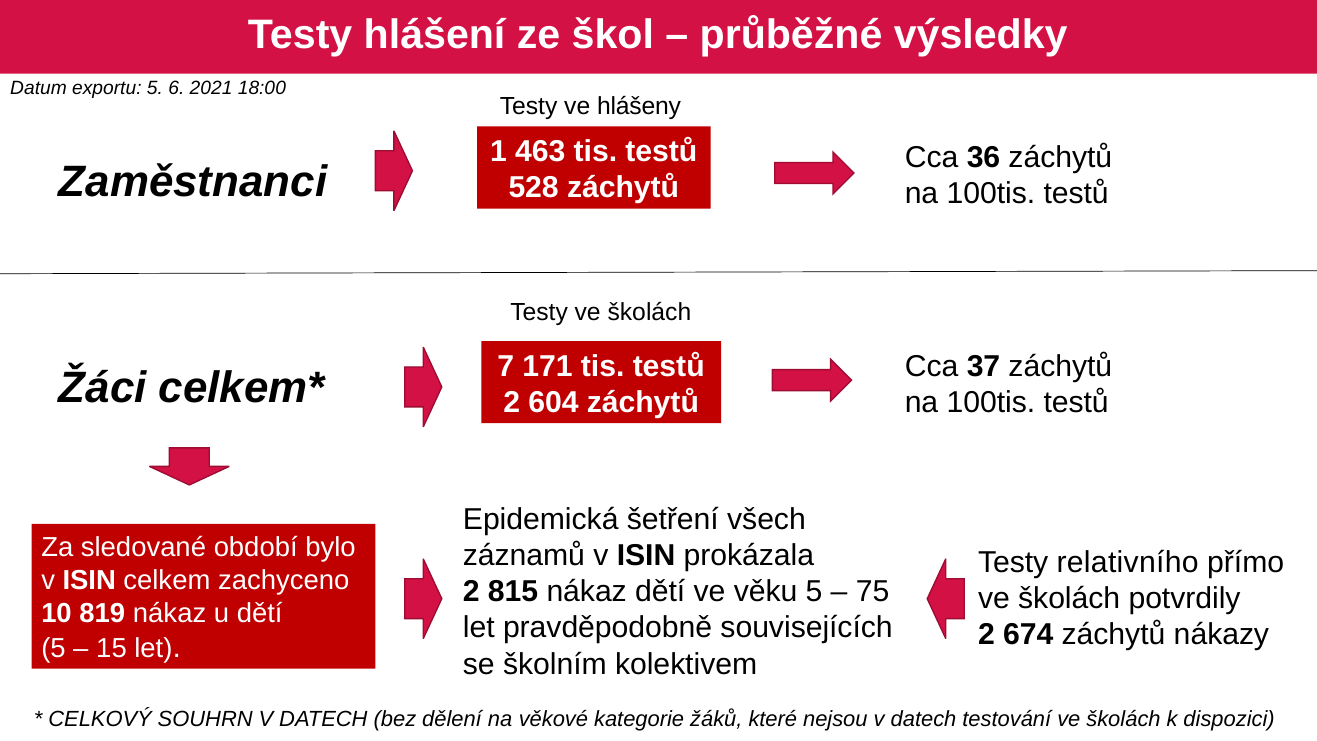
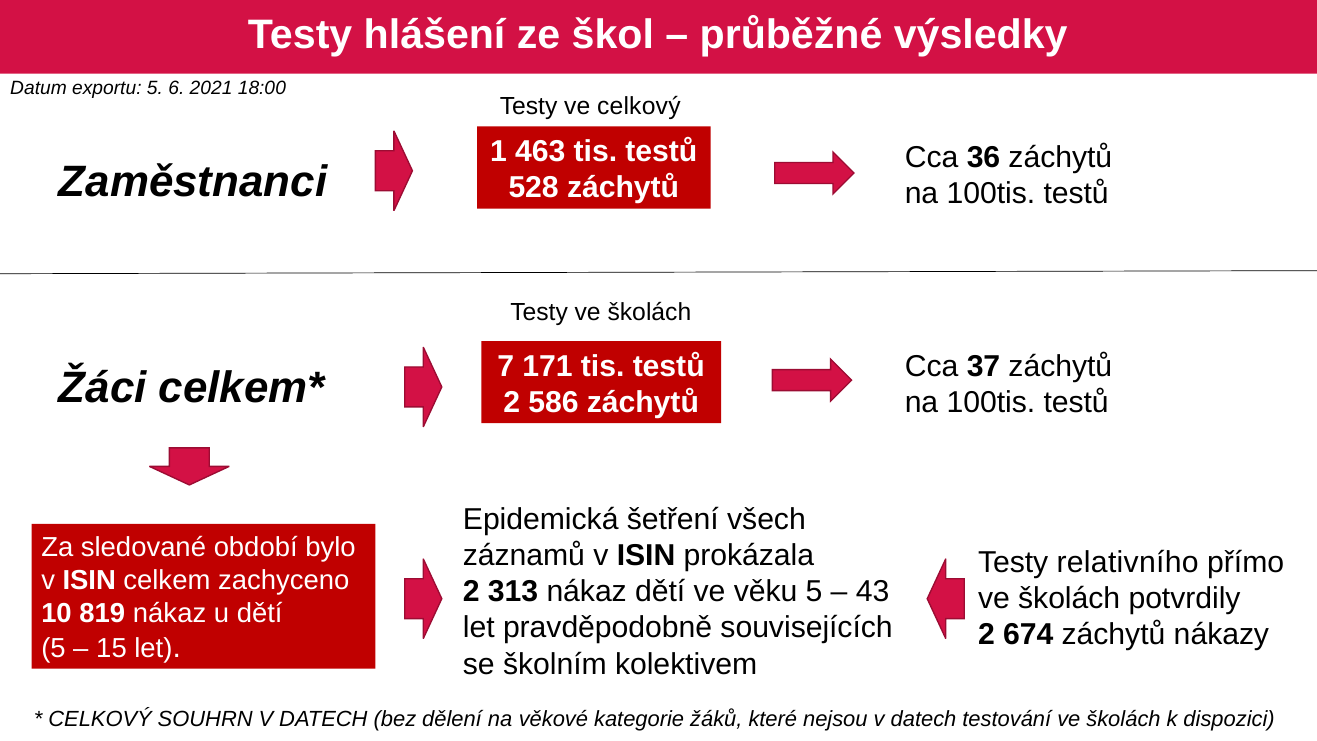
ve hlášeny: hlášeny -> celkový (639, 106)
604: 604 -> 586 (553, 402)
815: 815 -> 313 (513, 591)
75: 75 -> 43 (873, 591)
